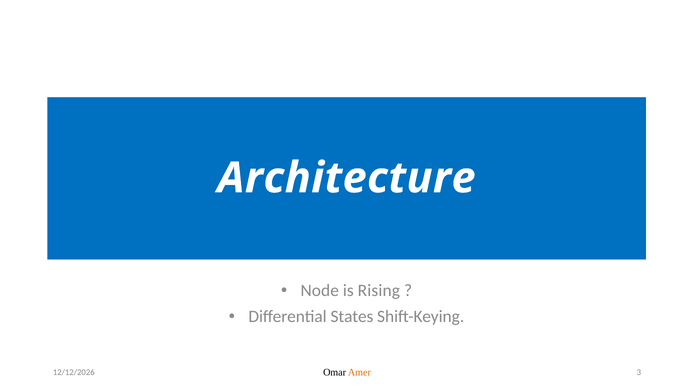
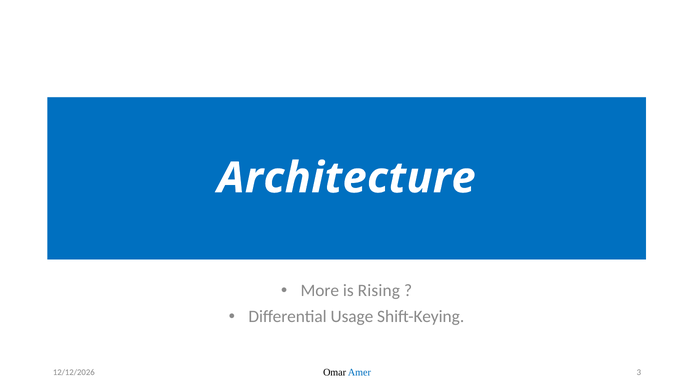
Node: Node -> More (320, 291)
States: States -> Usage (352, 317)
Amer colour: orange -> blue (359, 373)
